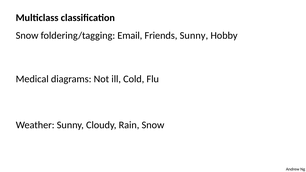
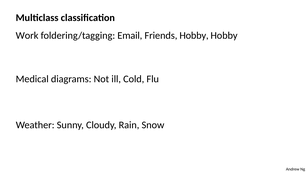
Snow: Snow -> Work (27, 36)
Friends Sunny: Sunny -> Hobby (194, 36)
